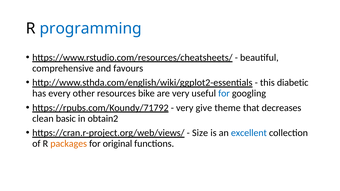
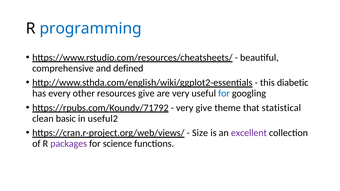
favours: favours -> defined (128, 68)
resources bike: bike -> give (146, 94)
decreases: decreases -> statistical (281, 108)
obtain2: obtain2 -> useful2 (103, 119)
excellent colour: blue -> purple (249, 133)
packages colour: orange -> purple (69, 144)
original: original -> science (117, 144)
